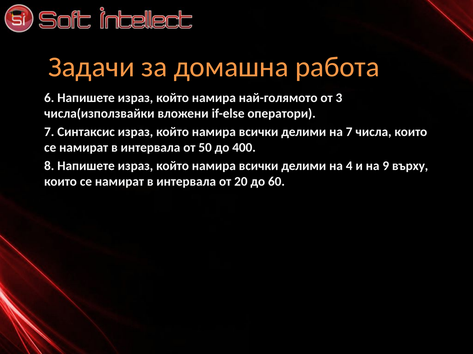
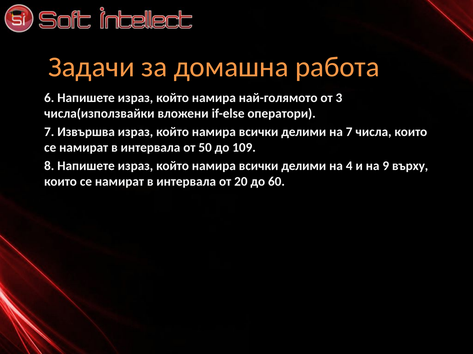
Синтаксис: Синтаксис -> Извършва (86, 132)
400: 400 -> 109 (244, 148)
